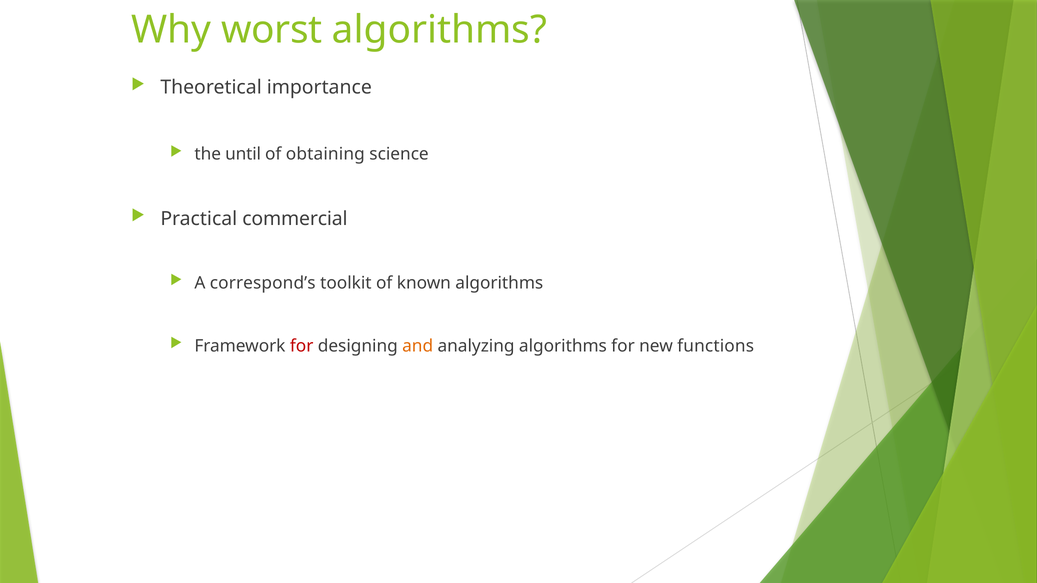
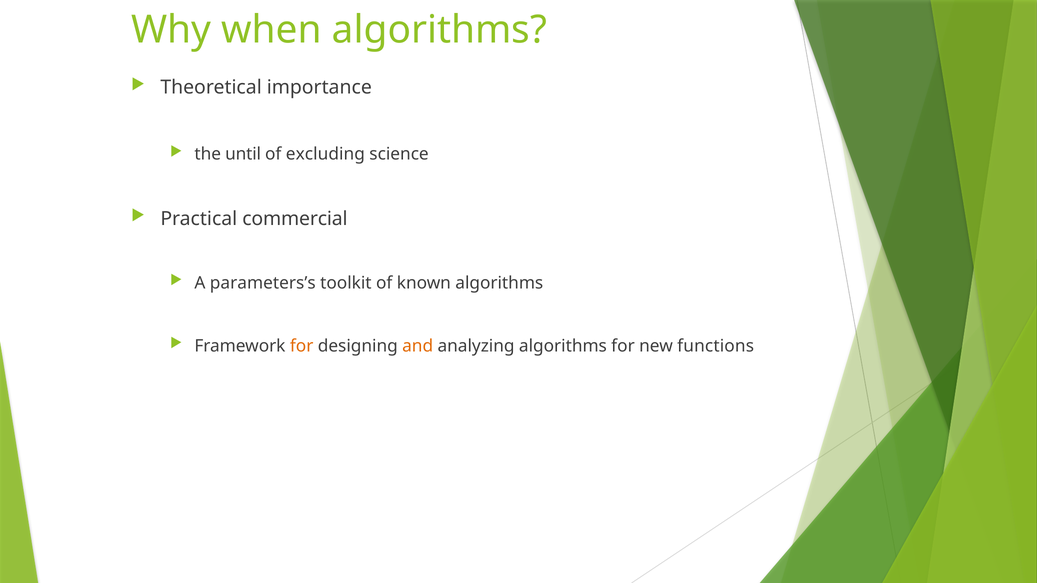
worst: worst -> when (272, 30)
obtaining: obtaining -> excluding (325, 154)
correspond’s: correspond’s -> parameters’s (263, 283)
for colour: red -> orange (302, 346)
